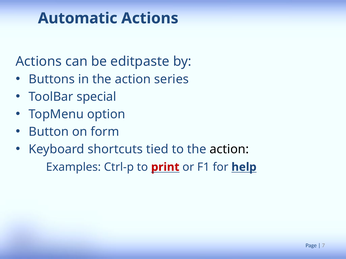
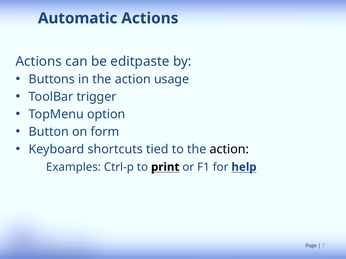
series: series -> usage (172, 79)
special: special -> trigger (96, 97)
print colour: red -> black (165, 167)
